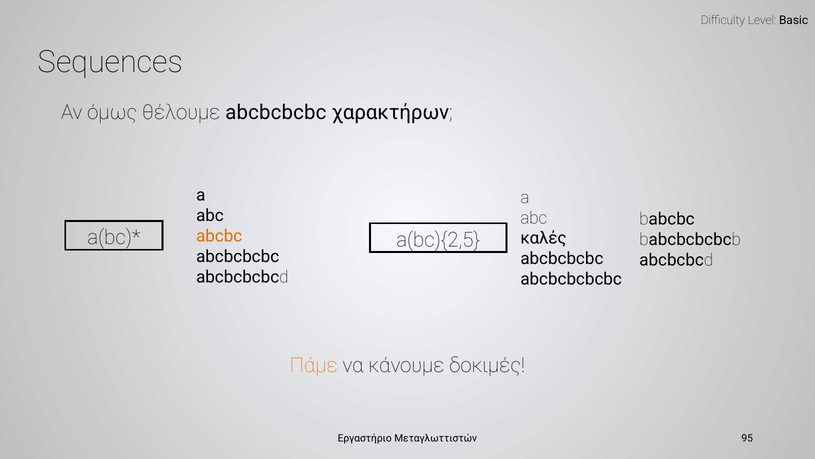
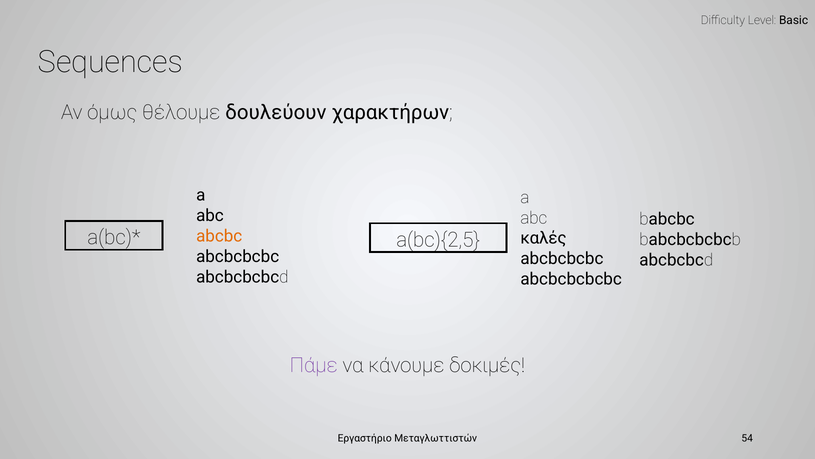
θέλουμε abcbcbcbc: abcbcbcbc -> δουλεύουν (276, 112)
Πάμε colour: orange -> purple (314, 365)
95: 95 -> 54 (747, 438)
